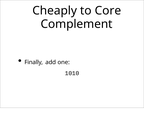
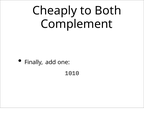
Core: Core -> Both (108, 11)
